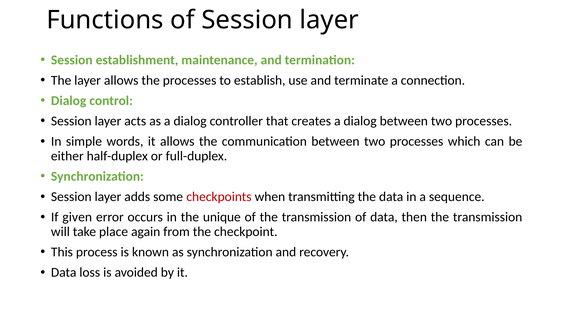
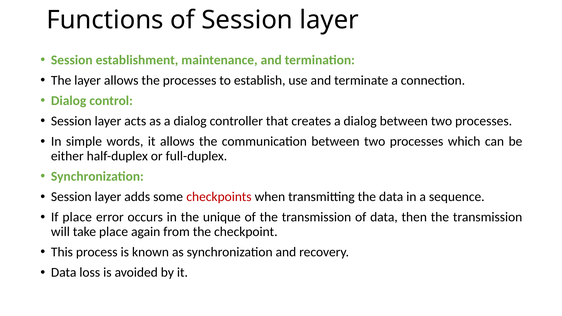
If given: given -> place (77, 217)
